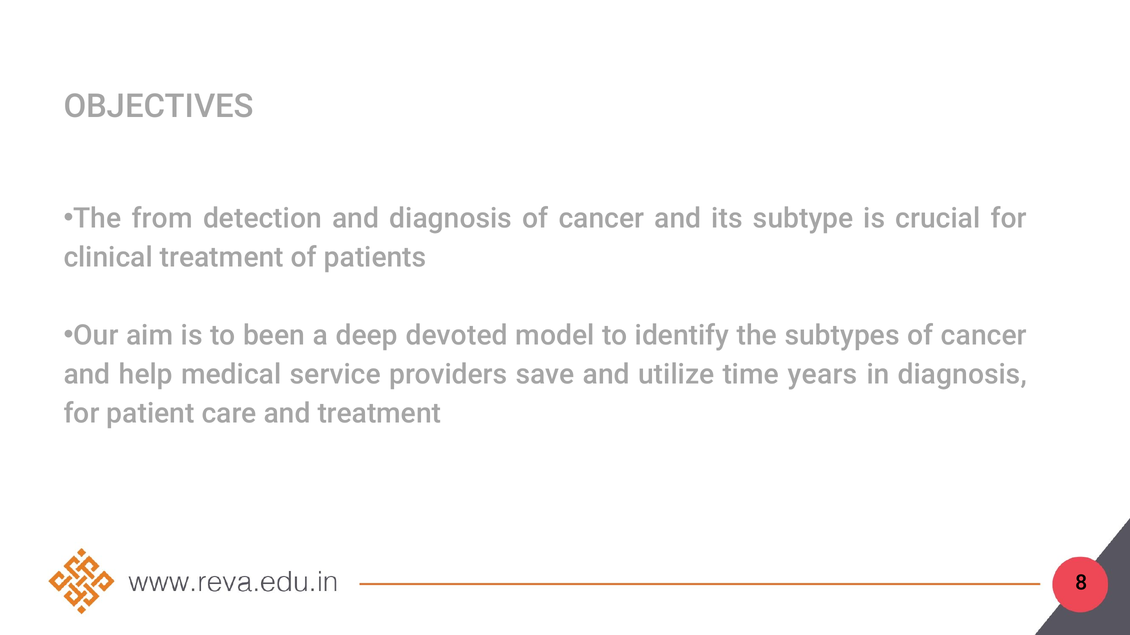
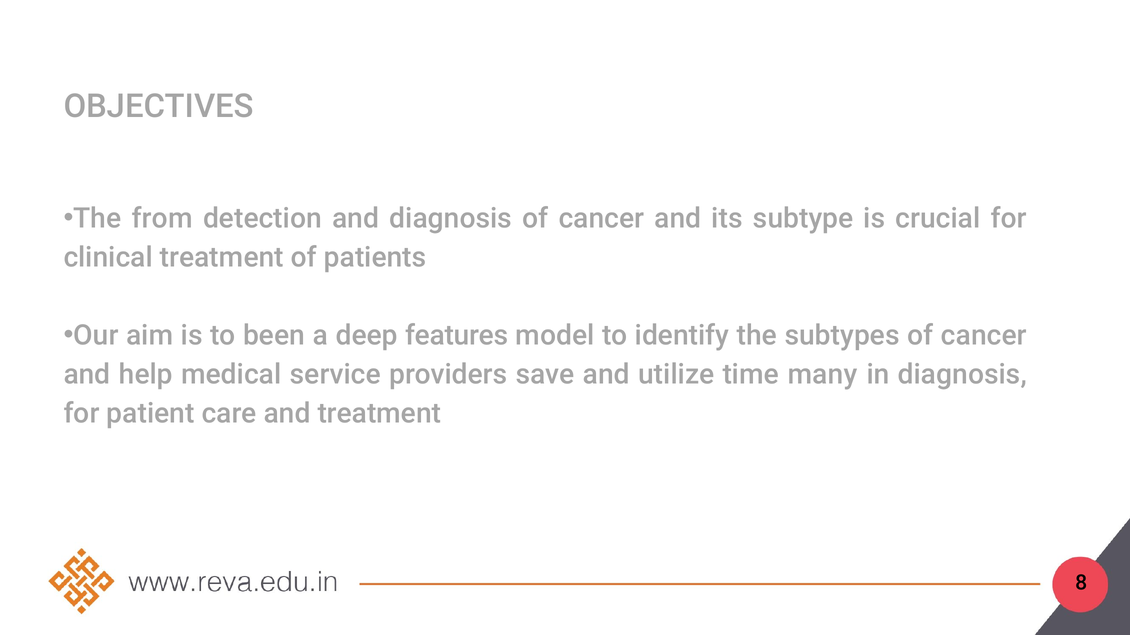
devoted: devoted -> features (457, 336)
years: years -> many (823, 375)
